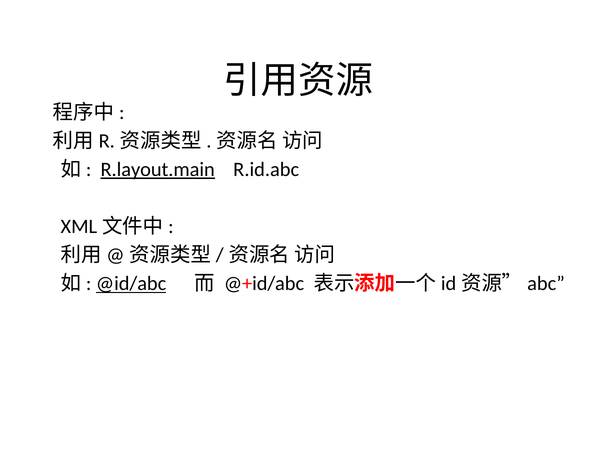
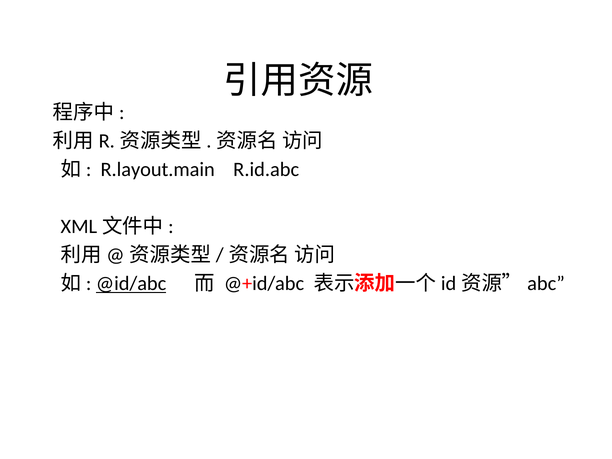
R.layout.main underline: present -> none (158, 169)
